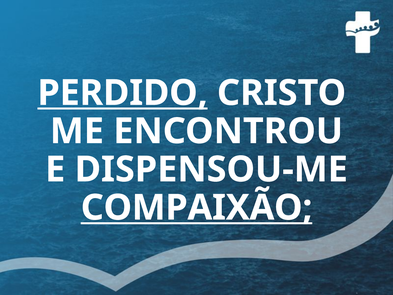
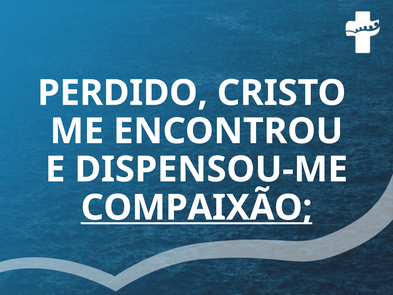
PERDIDO underline: present -> none (123, 93)
